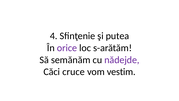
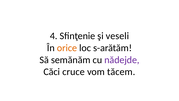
putea: putea -> veseli (117, 36)
orice colour: purple -> orange (67, 48)
vestim: vestim -> tăcem (121, 72)
